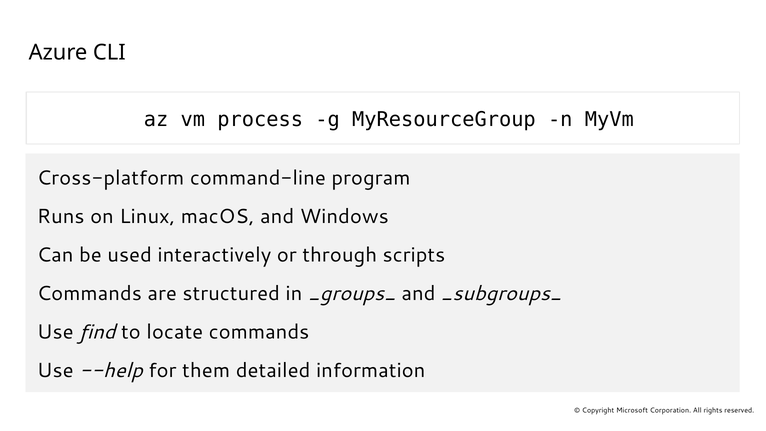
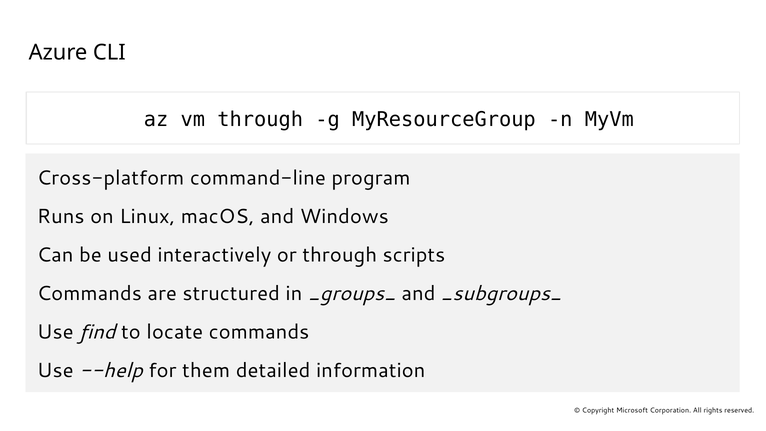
vm process: process -> through (260, 119)
